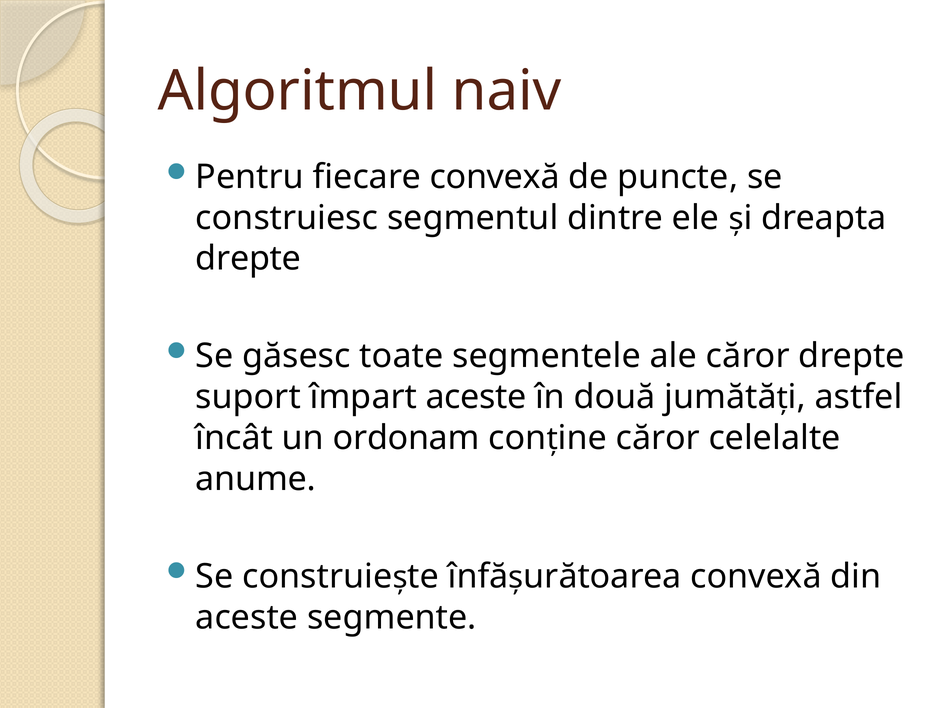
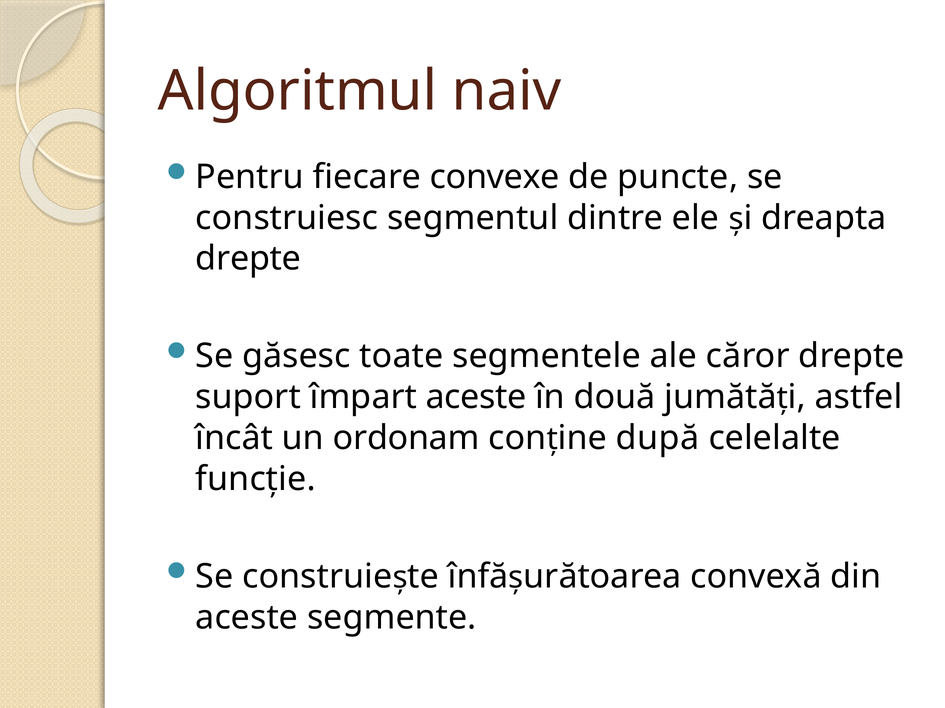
fiecare convexă: convexă -> convexe (495, 177)
conține căror: căror -> după (658, 438)
anume: anume -> funcție (256, 479)
